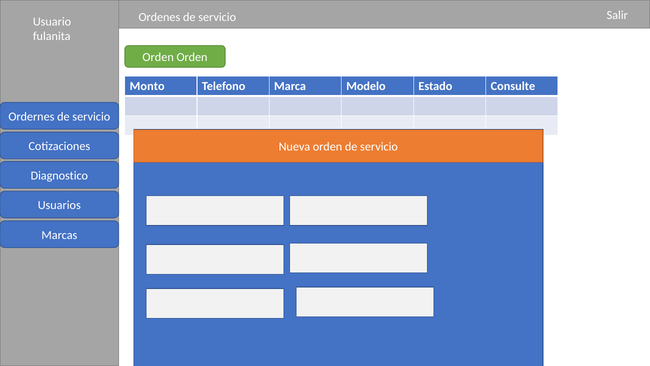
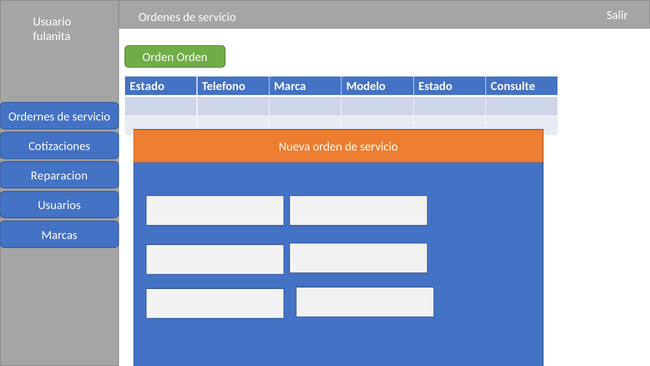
Monto: Monto -> Estado (147, 86)
Diagnostico: Diagnostico -> Reparacion (59, 176)
